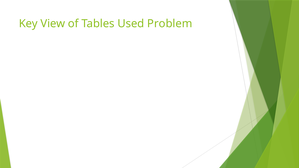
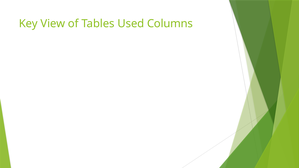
Problem: Problem -> Columns (170, 24)
